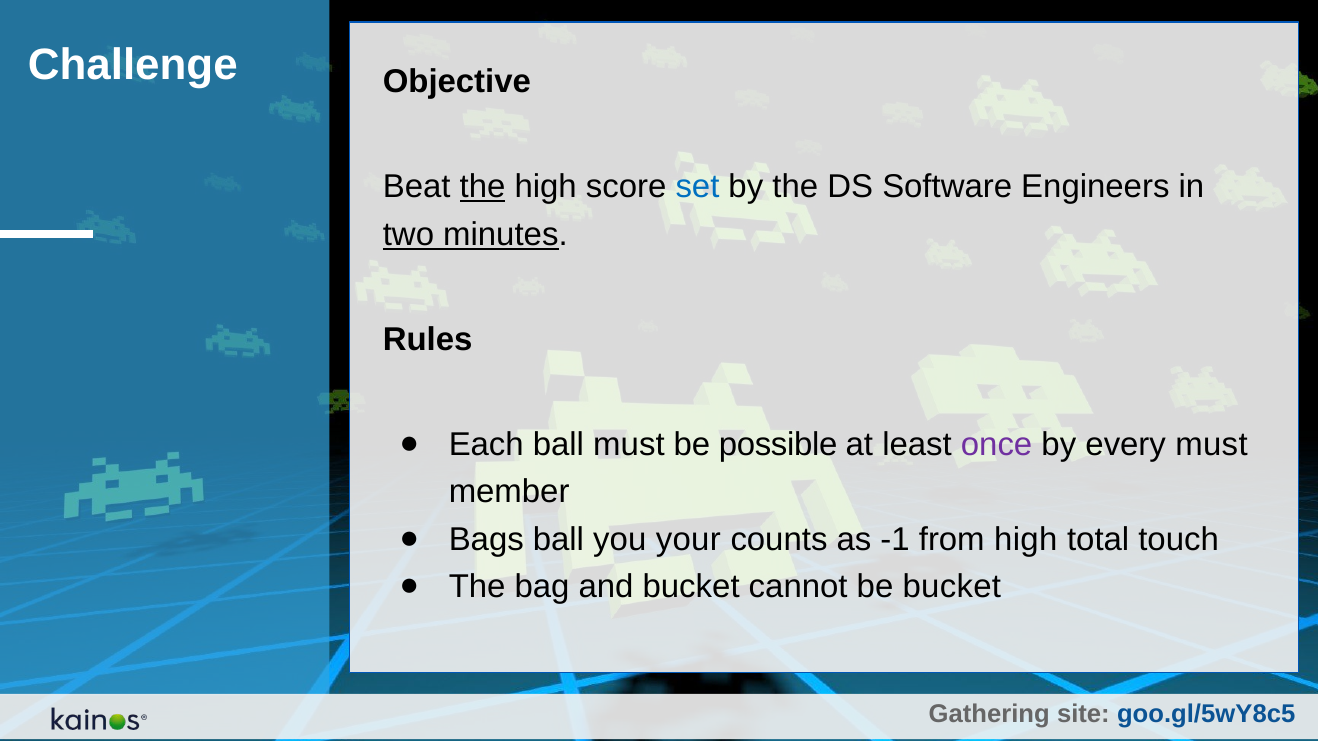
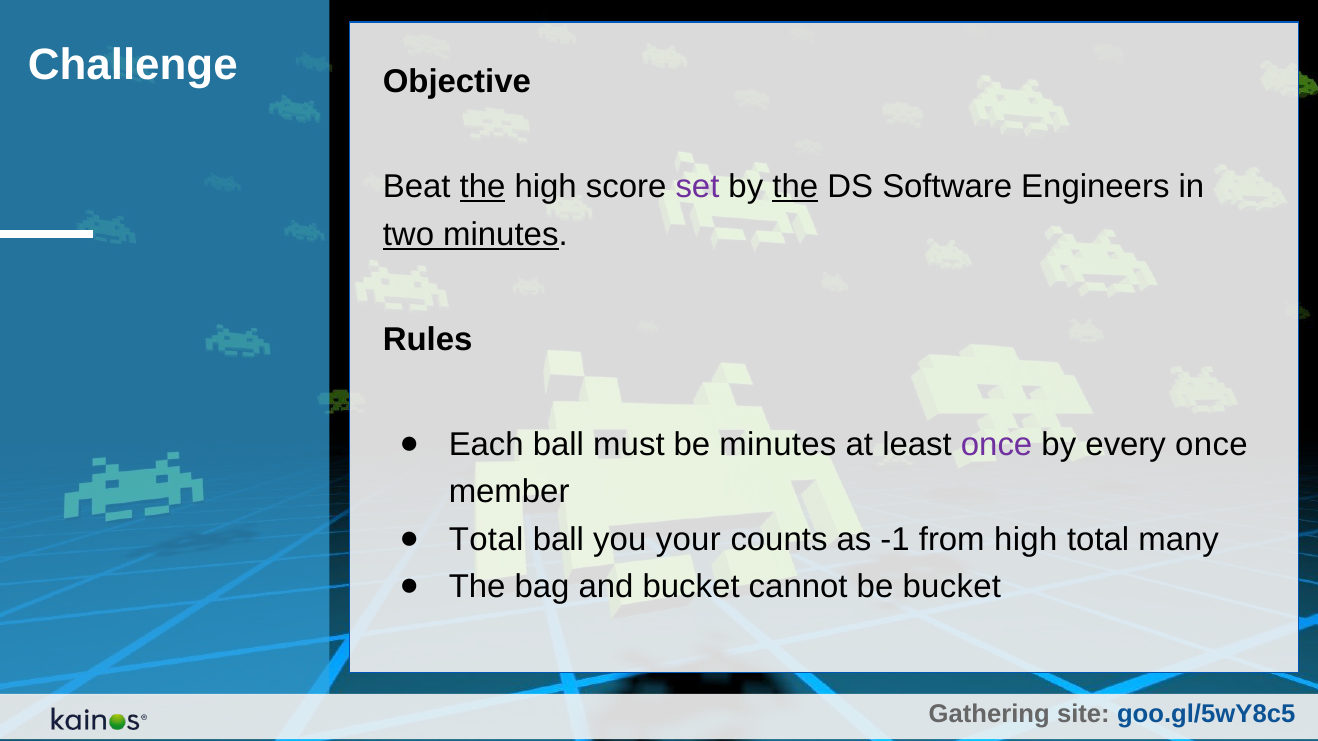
set colour: blue -> purple (697, 187)
the underline: none -> present (795, 187)
be possible: possible -> minutes (778, 445)
every must: must -> once (1211, 445)
Bags: Bags -> Total (486, 539)
touch: touch -> many (1179, 539)
